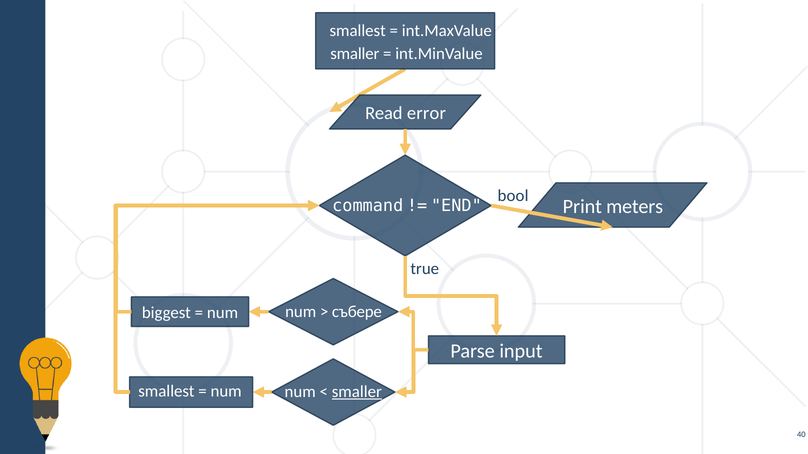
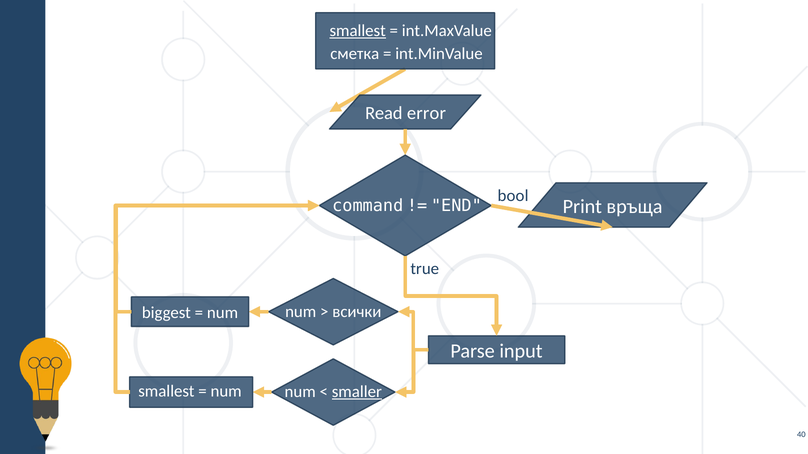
smallest underline: none -> present (358, 31)
smaller: smaller -> сметка (355, 54)
meters: meters -> връща (634, 207)
събере: събере -> всички (357, 312)
